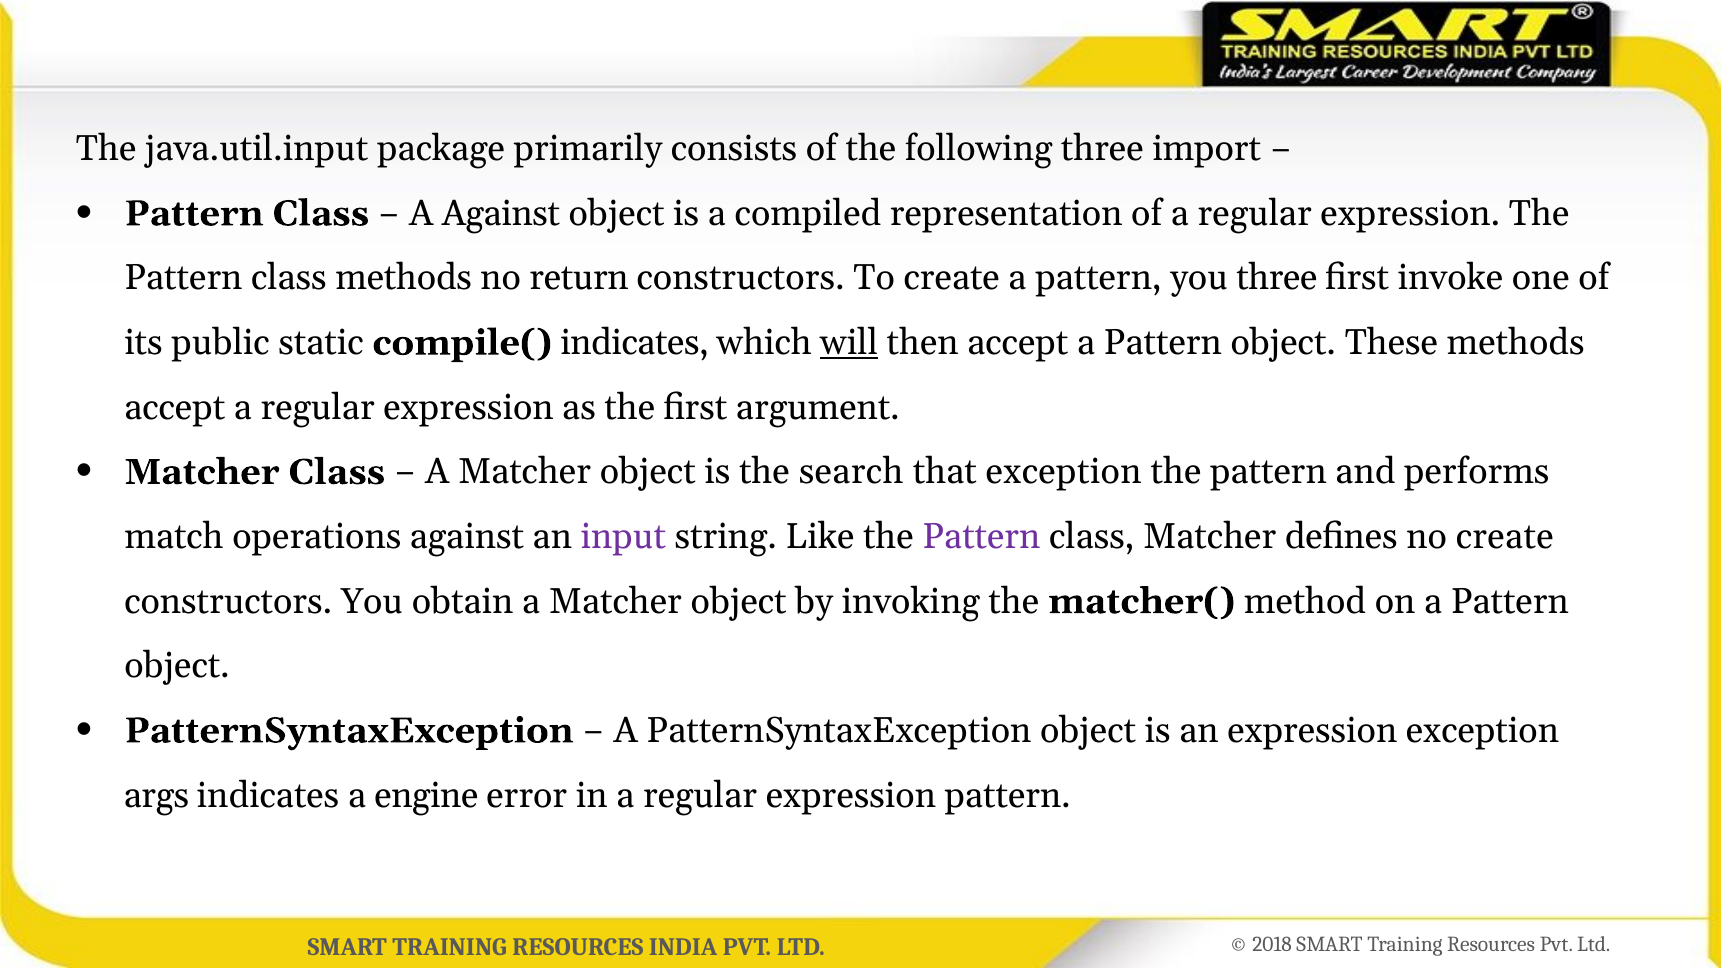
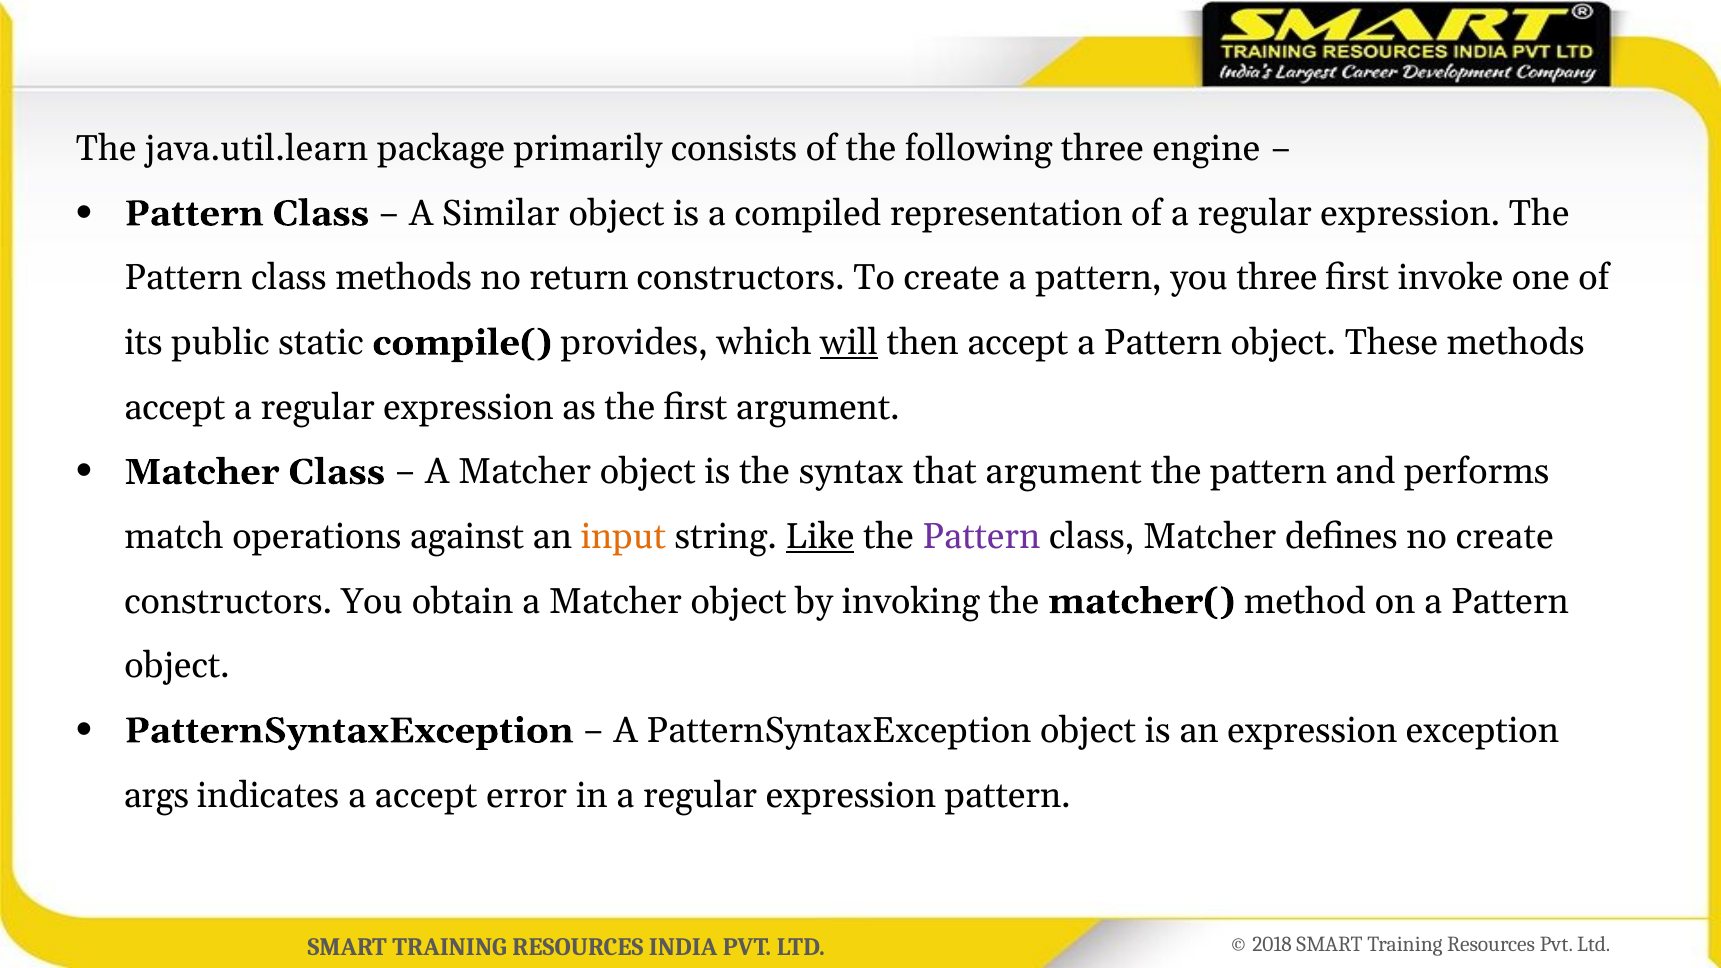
java.util.input: java.util.input -> java.util.learn (257, 149)
import: import -> engine (1206, 149)
A Against: Against -> Similar (501, 214)
compile( indicates: indicates -> provides (634, 343)
search: search -> syntax (851, 472)
that exception: exception -> argument (1064, 472)
input colour: purple -> orange (623, 537)
Like underline: none -> present (820, 537)
a engine: engine -> accept (426, 795)
